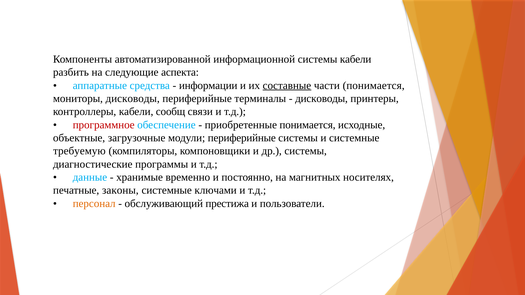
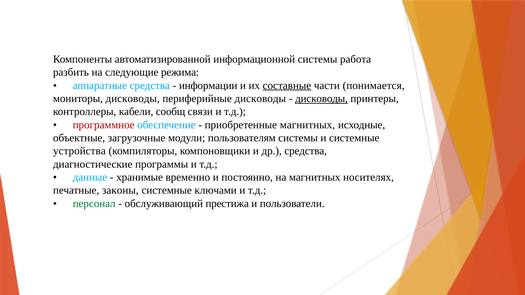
системы кабели: кабели -> работа (356, 59)
аспекта: аспекта -> режима (180, 72)
периферийные терминалы: терминалы -> дисководы (260, 99)
дисководы underline: none -> present (321, 99)
приобретенные понимается: понимается -> магнитных (307, 125)
модули периферийные: периферийные -> пользователям (242, 138)
требуемую: требуемую -> устройства (79, 151)
др системы: системы -> средства (306, 151)
персонал colour: orange -> green (94, 204)
